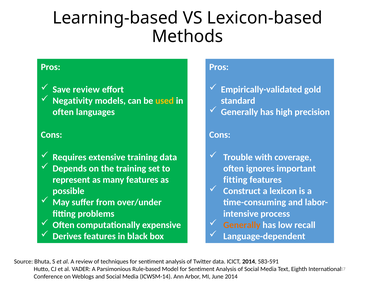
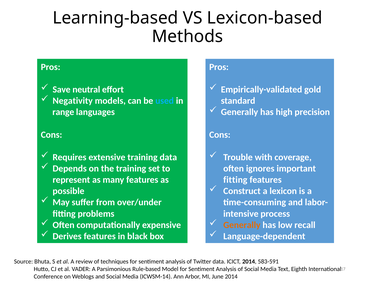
Save review: review -> neutral (86, 89)
used colour: yellow -> light blue (165, 101)
often: often -> range (63, 112)
